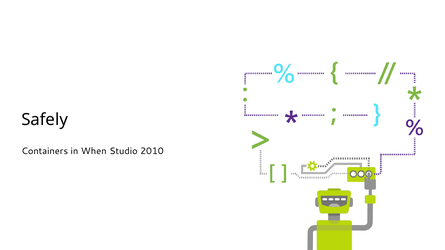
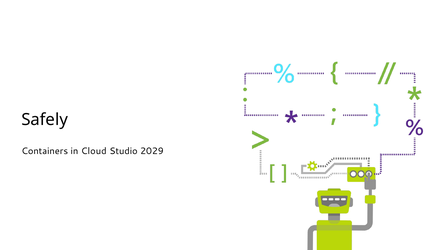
When: When -> Cloud (94, 151)
2010: 2010 -> 2029 (152, 151)
